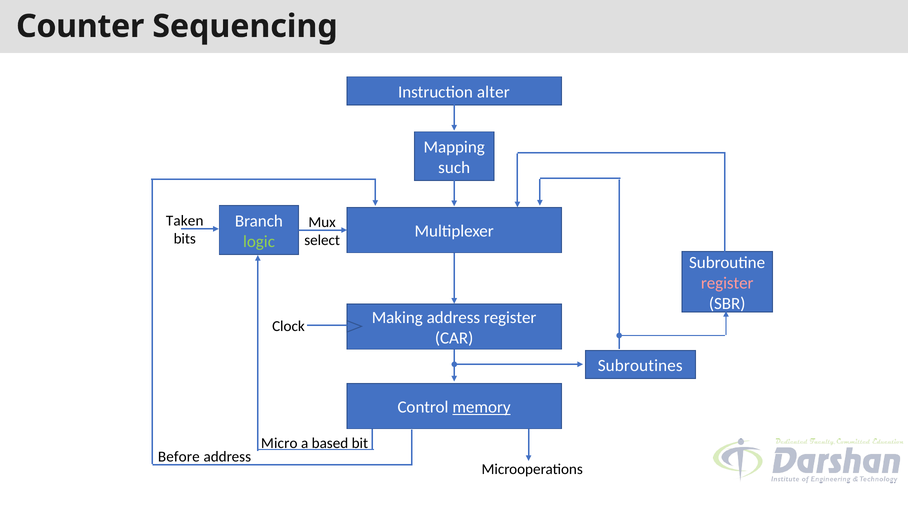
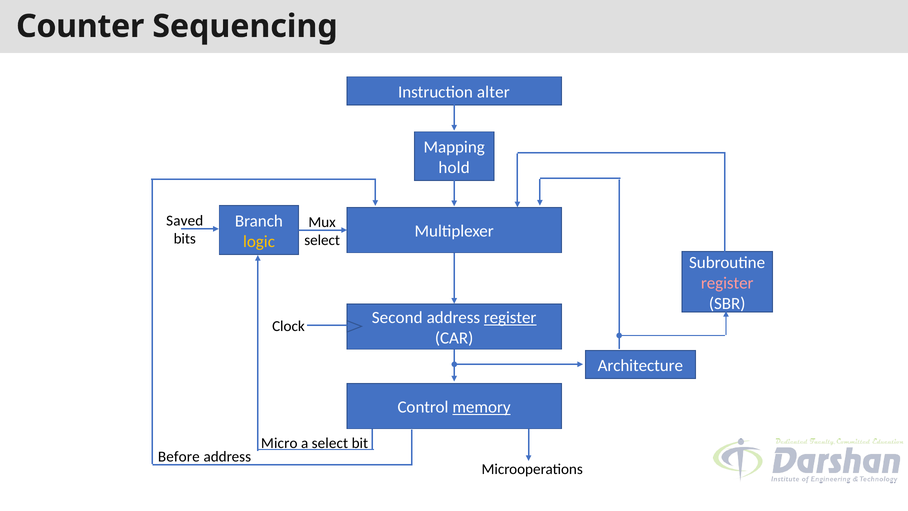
such: such -> hold (454, 168)
Taken: Taken -> Saved (185, 221)
logic colour: light green -> yellow (259, 241)
Making: Making -> Second (397, 317)
register underline: none -> present (510, 317)
Subroutines: Subroutines -> Architecture (640, 366)
a based: based -> select (330, 443)
